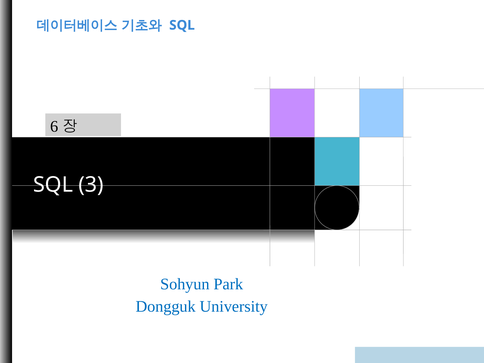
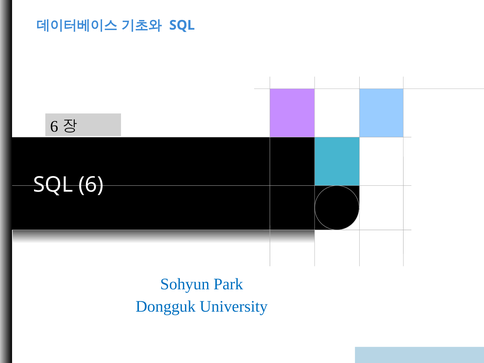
3: 3 -> 6 (91, 185)
